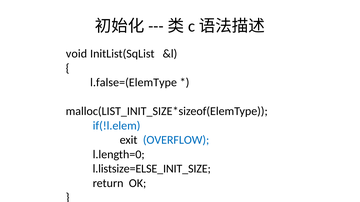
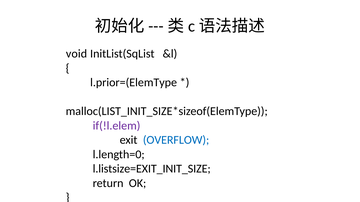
l.false=(ElemType: l.false=(ElemType -> l.prior=(ElemType (134, 83)
if(!l.elem colour: blue -> purple (117, 126)
l.listsize=ELSE_INIT_SIZE: l.listsize=ELSE_INIT_SIZE -> l.listsize=EXIT_INIT_SIZE (152, 169)
